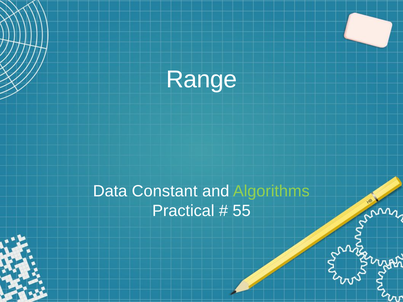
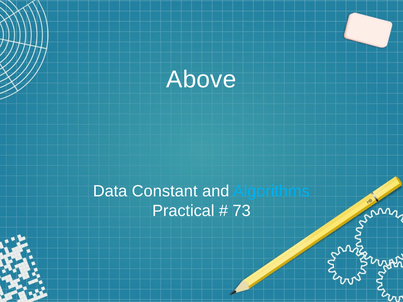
Range: Range -> Above (201, 79)
Algorithms colour: light green -> light blue (271, 191)
55: 55 -> 73 (242, 211)
